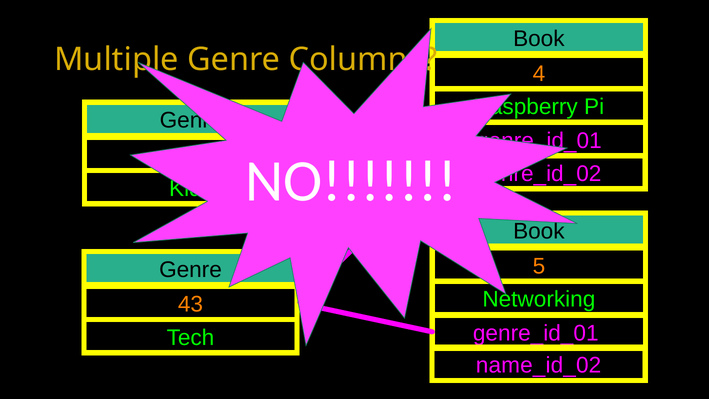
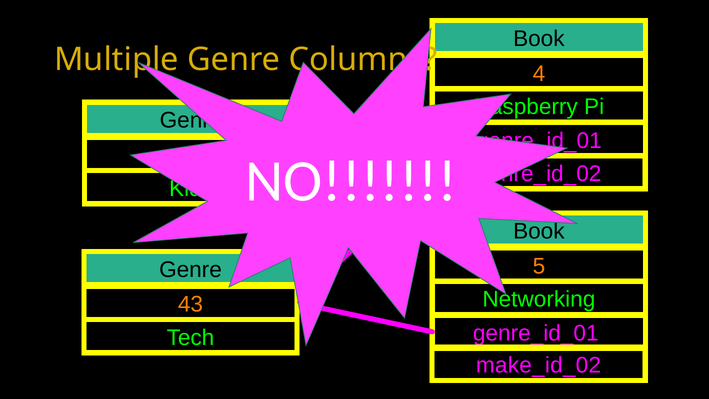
name_id_02: name_id_02 -> make_id_02 (539, 365)
